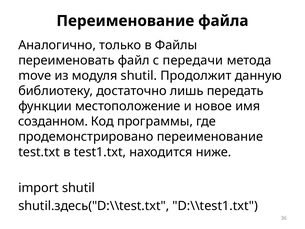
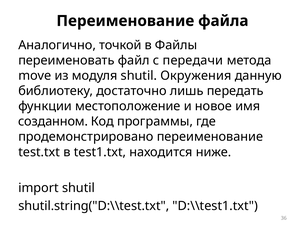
только: только -> точкой (120, 45)
Продолжит: Продолжит -> Окружения (196, 76)
shutil.здесь("D:\\test.txt: shutil.здесь("D:\\test.txt -> shutil.string("D:\\test.txt (94, 206)
